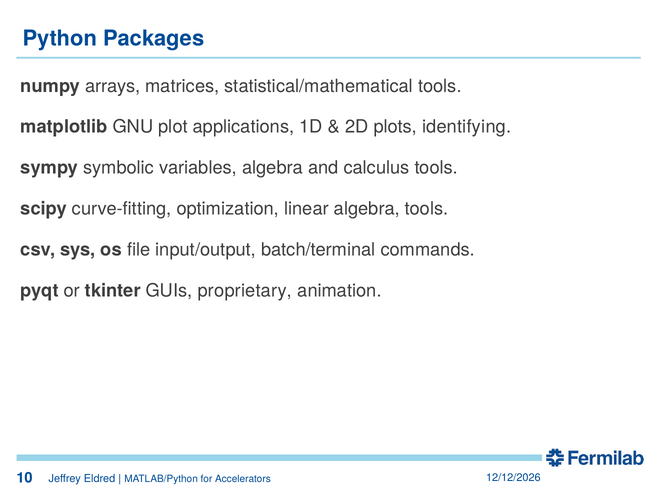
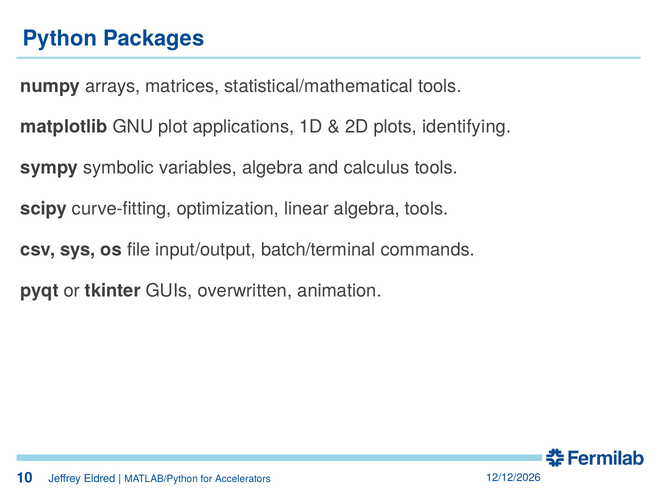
proprietary: proprietary -> overwritten (245, 290)
